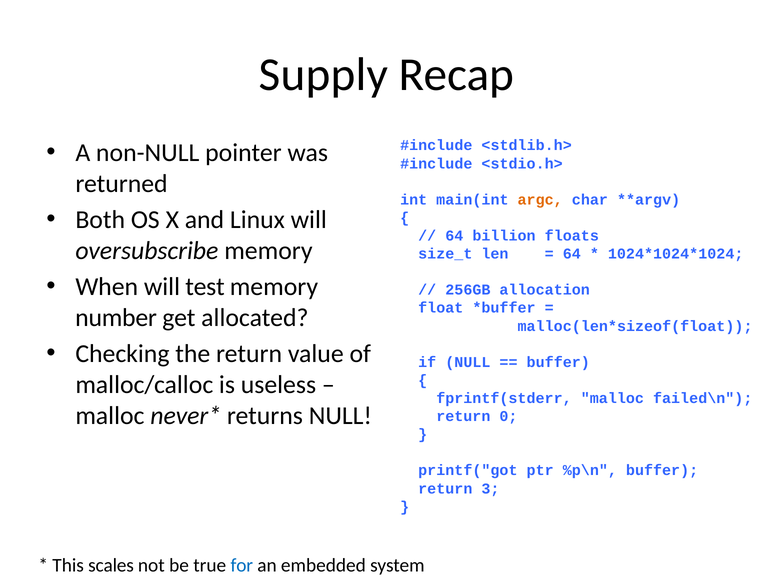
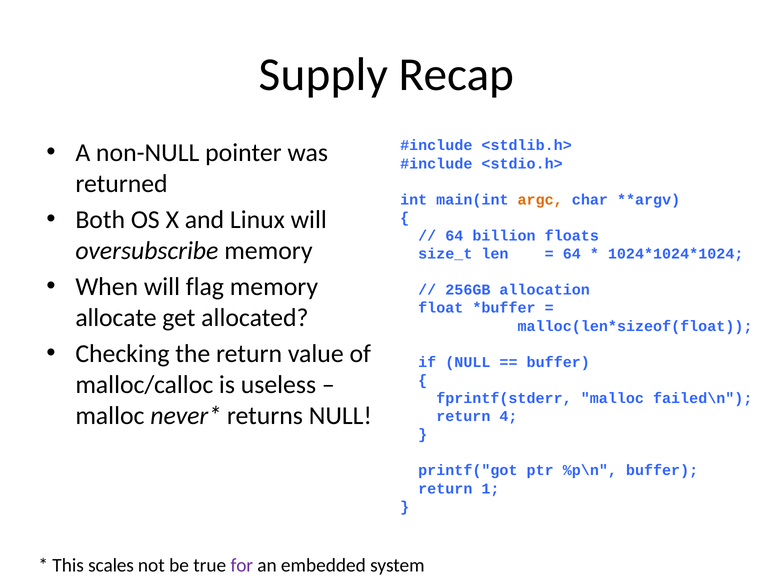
test: test -> flag (205, 287)
number: number -> allocate (116, 318)
0: 0 -> 4 (508, 416)
3: 3 -> 1 (490, 488)
for colour: blue -> purple (242, 565)
